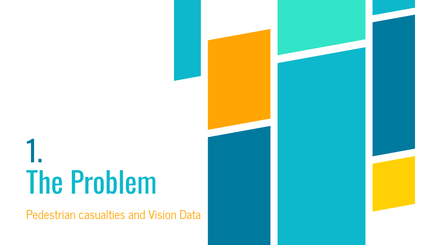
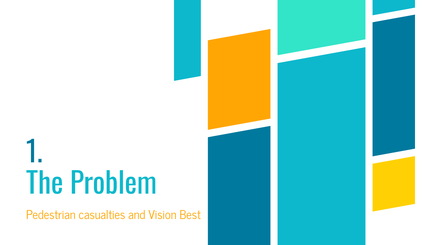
Data: Data -> Best (190, 215)
